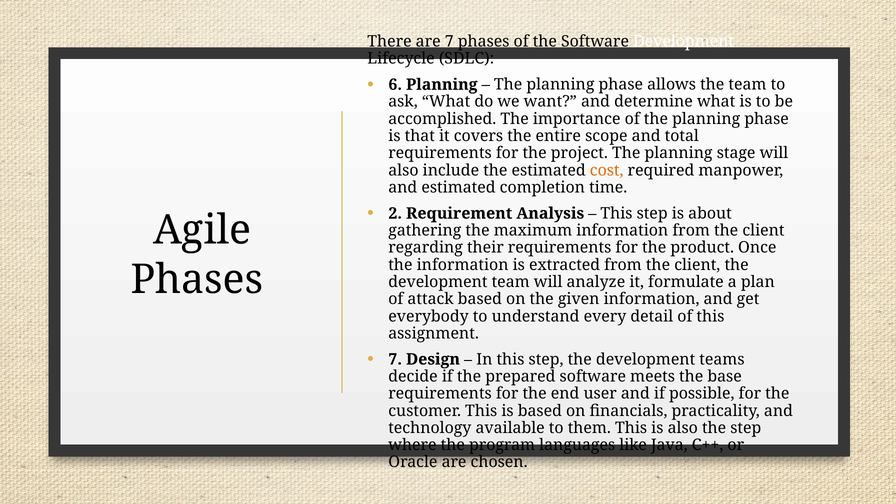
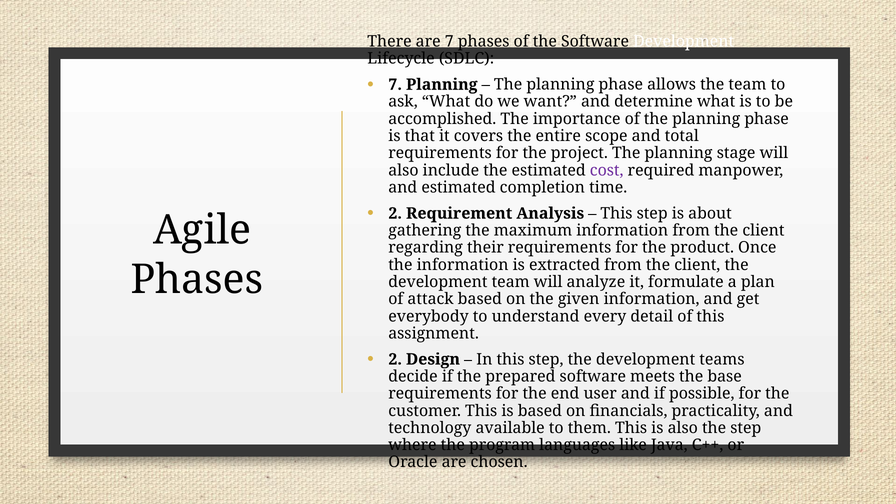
6: 6 -> 7 (395, 85)
cost colour: orange -> purple (607, 170)
7: 7 -> 2 (395, 359)
